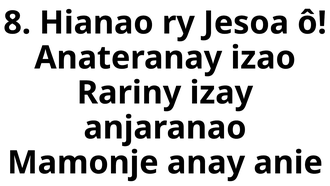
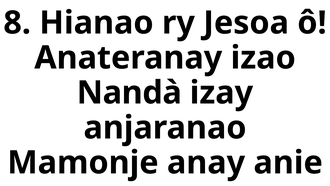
Rariny: Rariny -> Nandà (129, 93)
